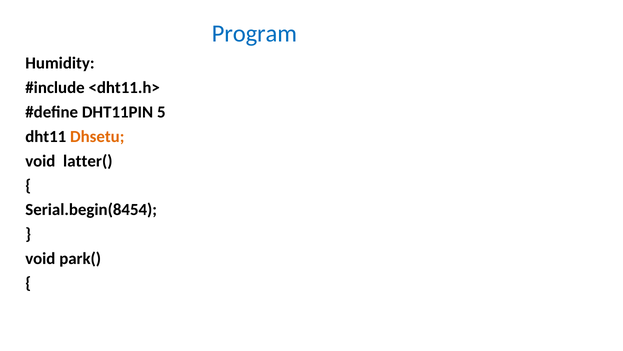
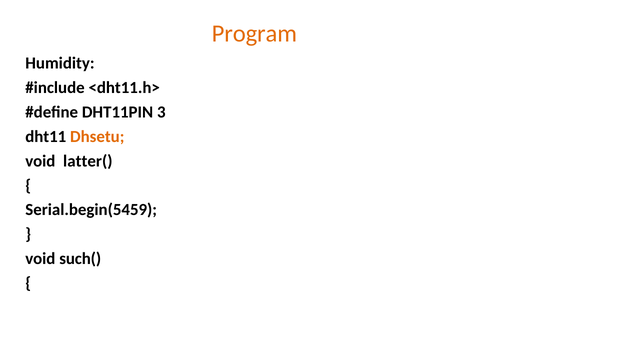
Program colour: blue -> orange (254, 34)
5: 5 -> 3 (161, 112)
Serial.begin(8454: Serial.begin(8454 -> Serial.begin(5459 (91, 210)
park(: park( -> such( (80, 258)
